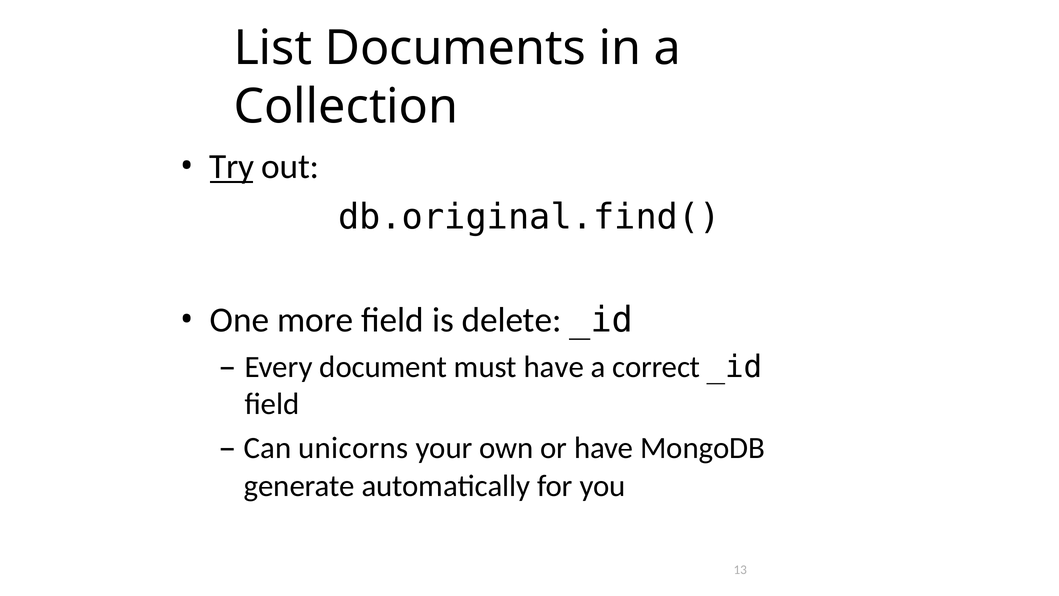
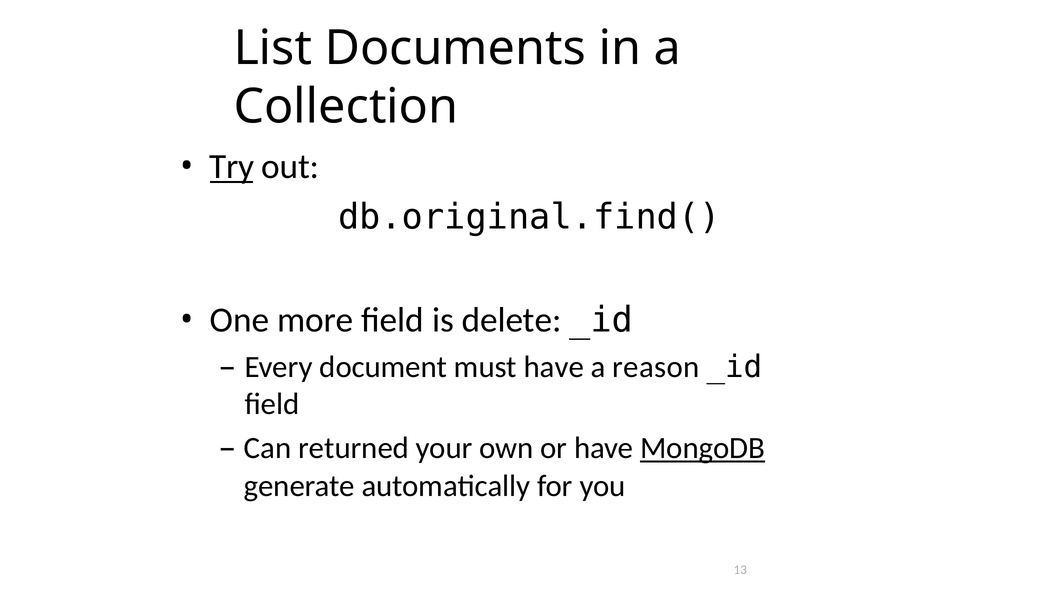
correct: correct -> reason (656, 367)
unicorns: unicorns -> returned (354, 448)
MongoDB underline: none -> present (703, 448)
